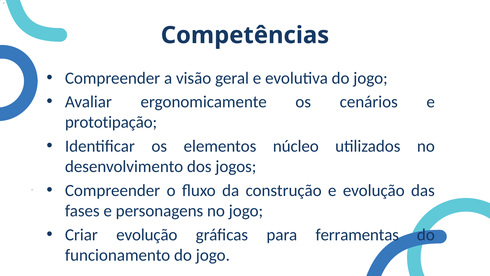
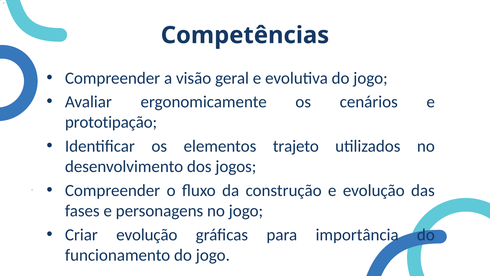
núcleo: núcleo -> trajeto (296, 146)
ferramentas: ferramentas -> importância (357, 234)
